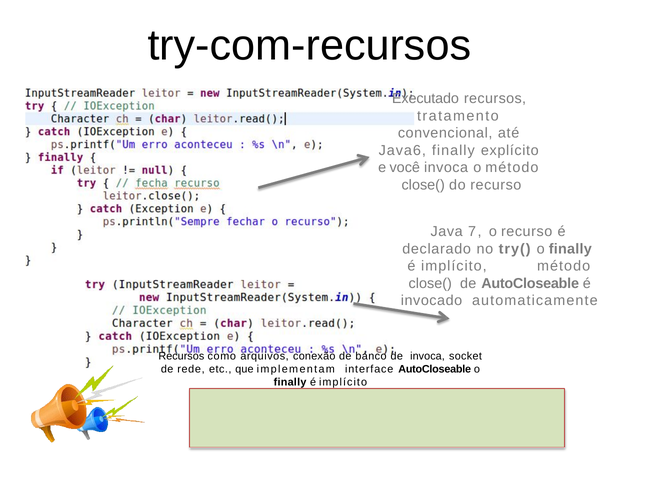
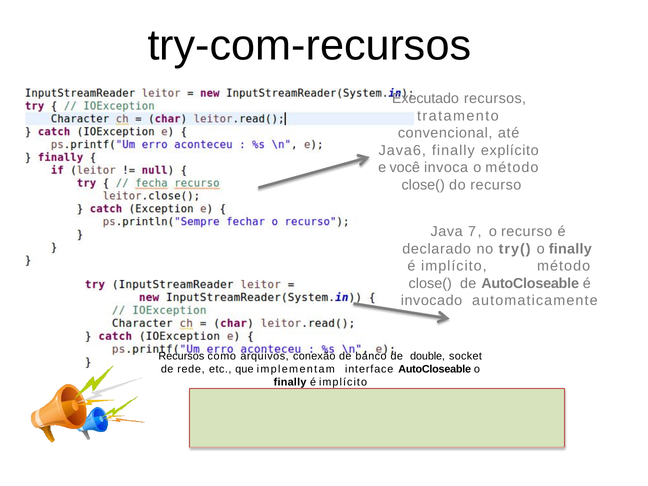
de invoca: invoca -> double (428, 356)
